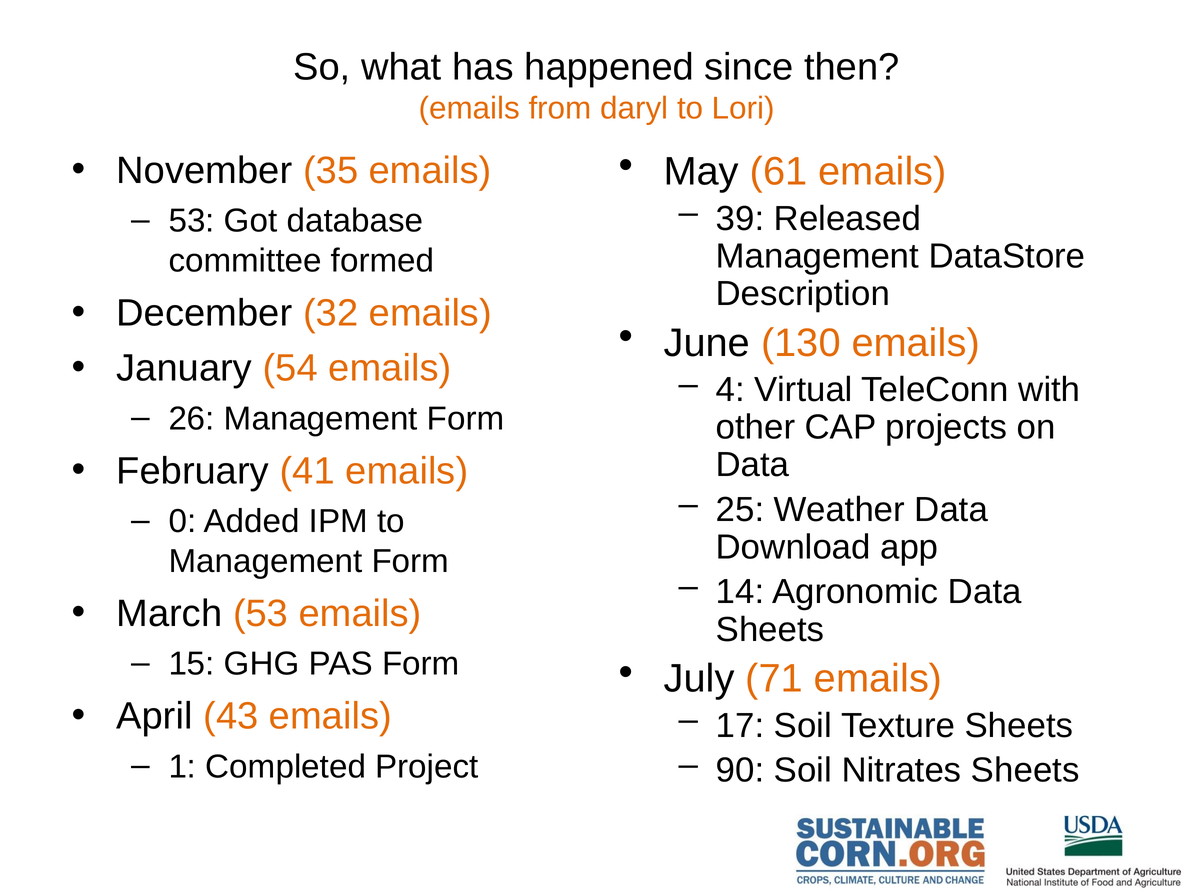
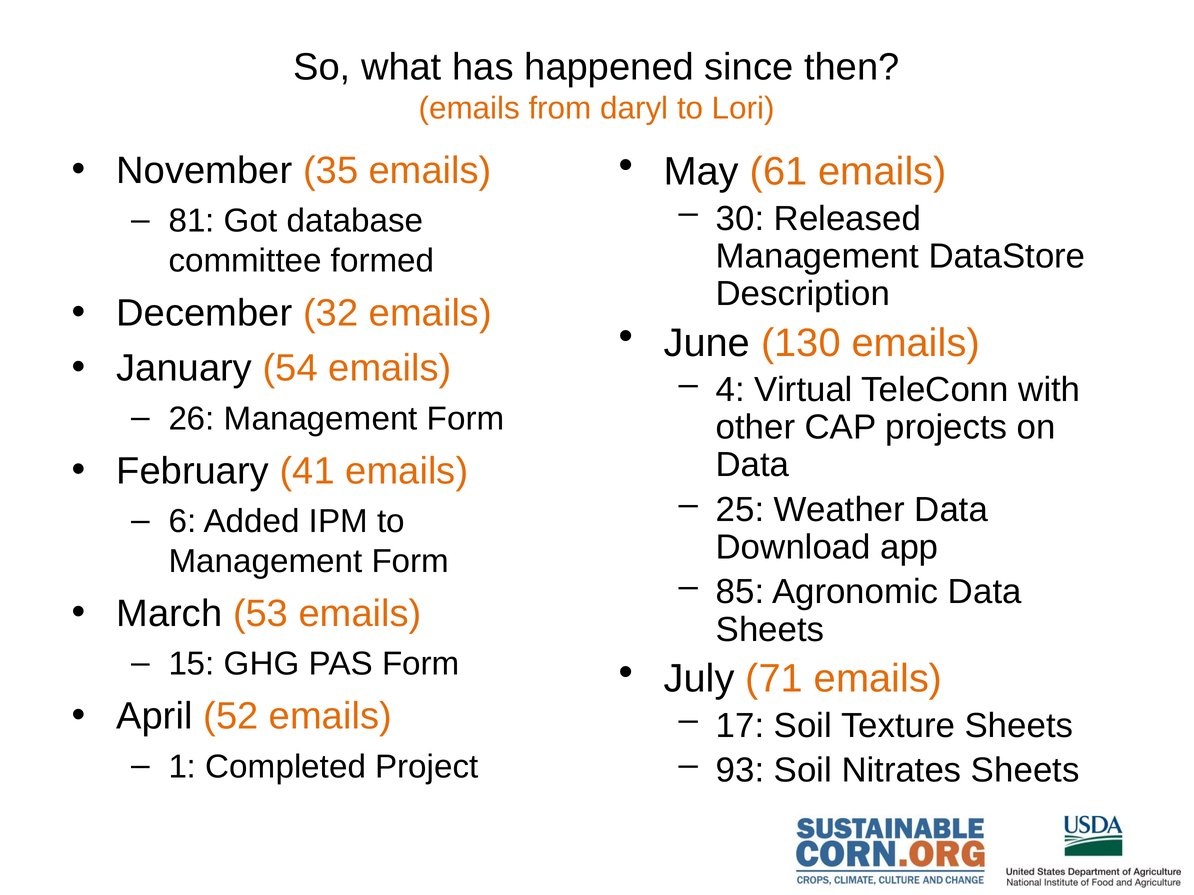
39: 39 -> 30 (740, 219)
53: 53 -> 81 (192, 221)
0: 0 -> 6 (182, 522)
14: 14 -> 85 (740, 592)
43: 43 -> 52 (231, 717)
90: 90 -> 93 (740, 771)
